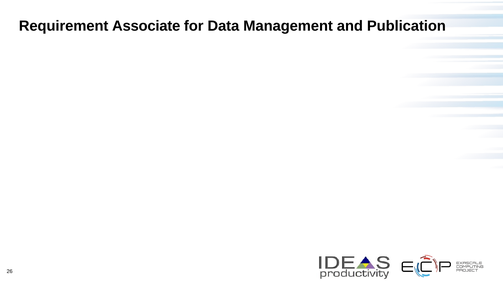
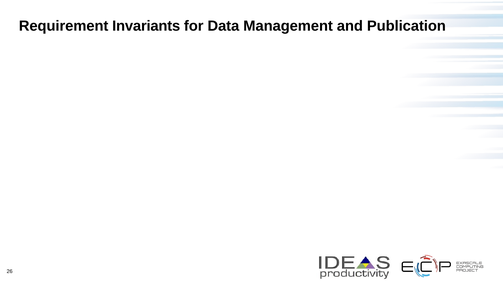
Associate: Associate -> Invariants (146, 26)
